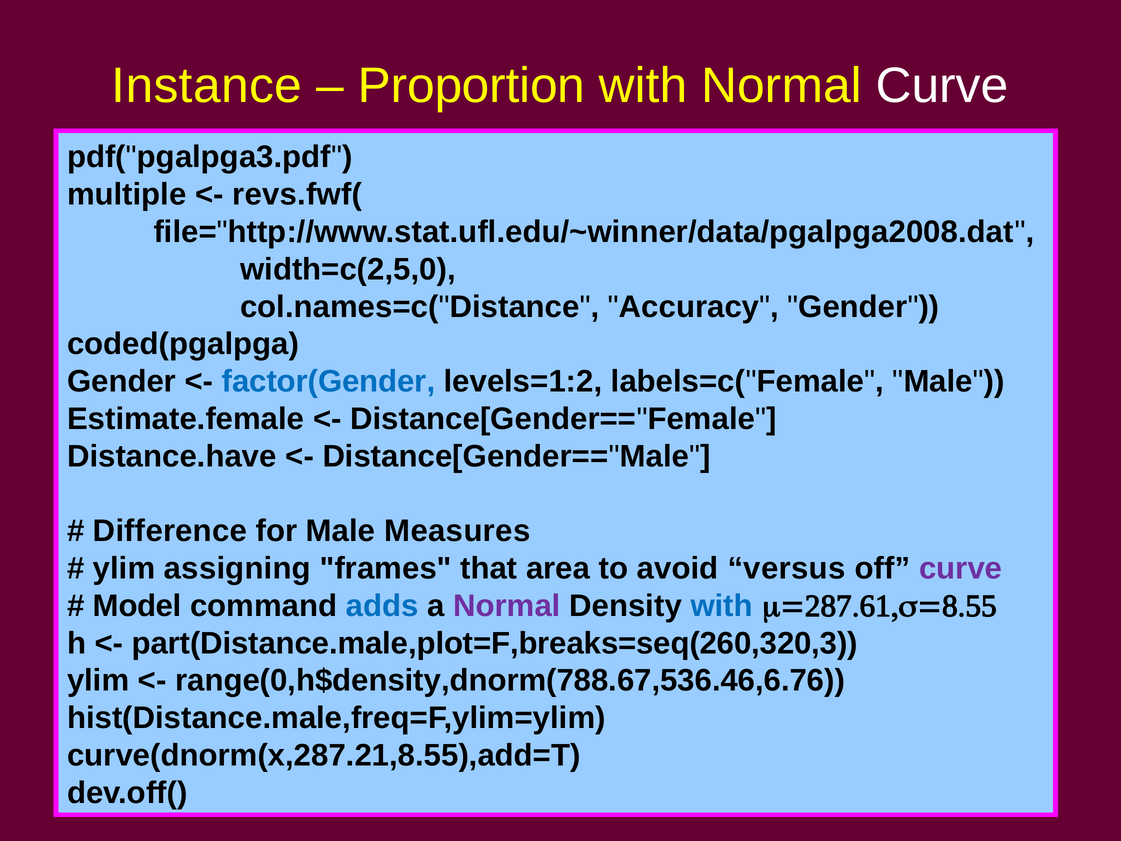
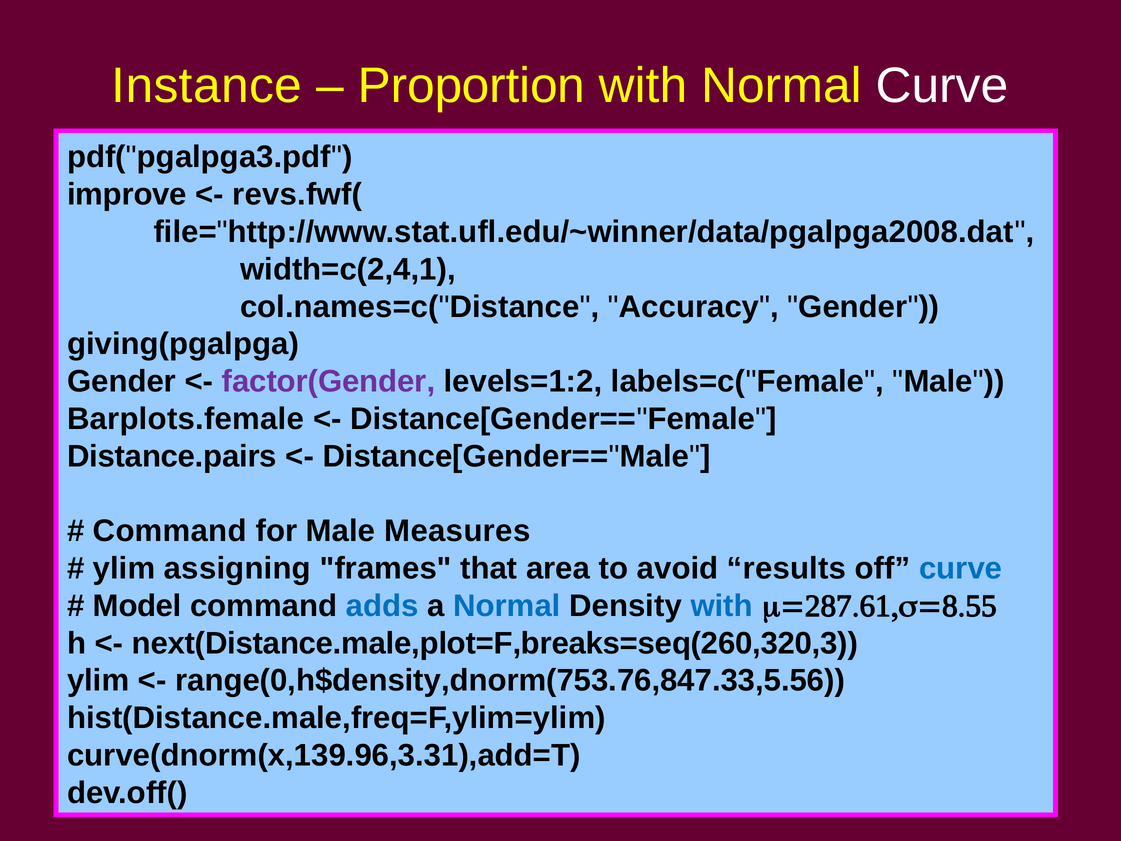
multiple: multiple -> improve (127, 194)
width=c(2,5,0: width=c(2,5,0 -> width=c(2,4,1 (348, 269)
coded(pgalpga: coded(pgalpga -> giving(pgalpga (183, 344)
factor(Gender colour: blue -> purple (329, 381)
Estimate.female: Estimate.female -> Barplots.female (186, 419)
Distance.have: Distance.have -> Distance.pairs (172, 456)
Difference: Difference -> Command (170, 531)
versus: versus -> results (787, 568)
curve colour: purple -> blue (961, 568)
Normal colour: purple -> blue (507, 606)
part(Distance.male,plot=F,breaks=seq(260,320,3: part(Distance.male,plot=F,breaks=seq(260,320,3 -> next(Distance.male,plot=F,breaks=seq(260,320,3 (495, 643)
range(0,h$density,dnorm(788.67,536.46,6.76: range(0,h$density,dnorm(788.67,536.46,6.76 -> range(0,h$density,dnorm(753.76,847.33,5.56 (510, 680)
curve(dnorm(x,287.21,8.55),add=T: curve(dnorm(x,287.21,8.55),add=T -> curve(dnorm(x,139.96,3.31),add=T (324, 755)
